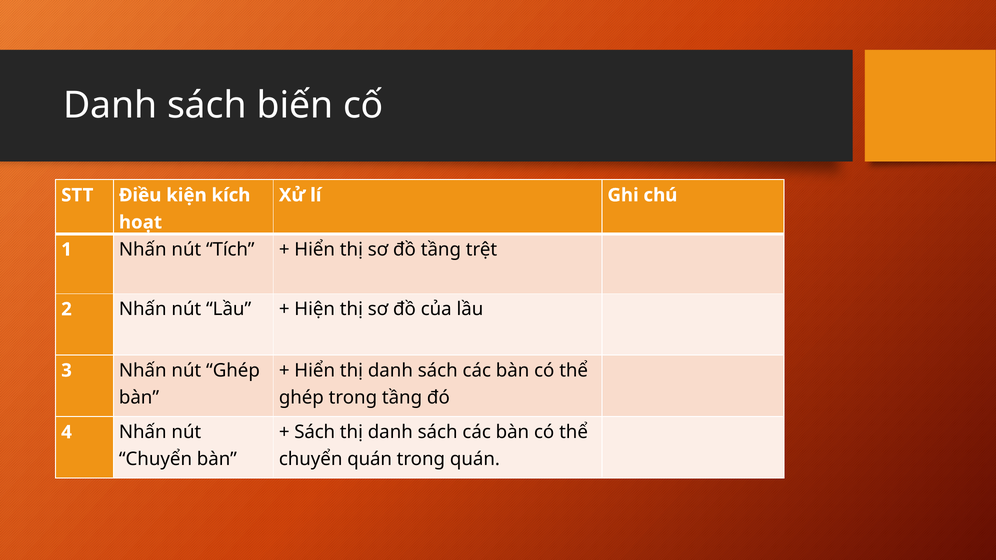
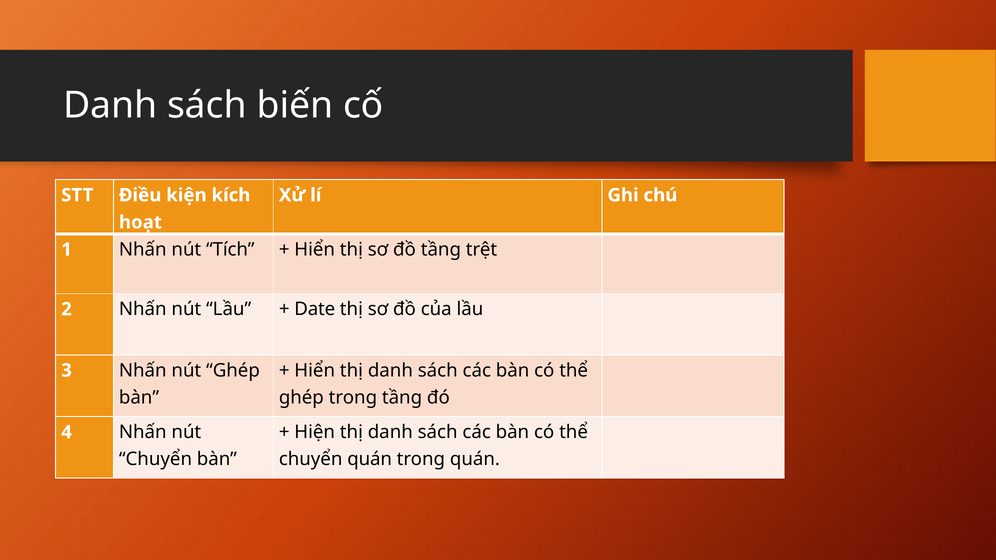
Hiện: Hiện -> Date (315, 309)
Sách: Sách -> Hiện (315, 432)
